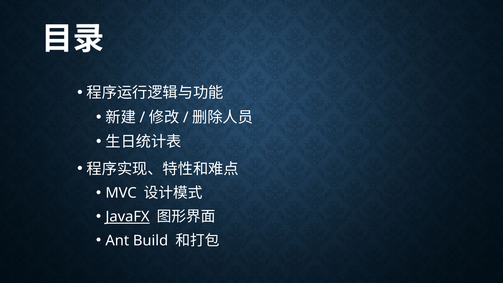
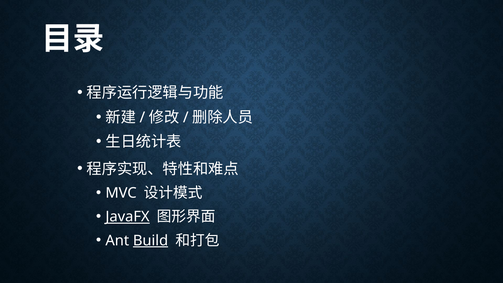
Build underline: none -> present (151, 241)
